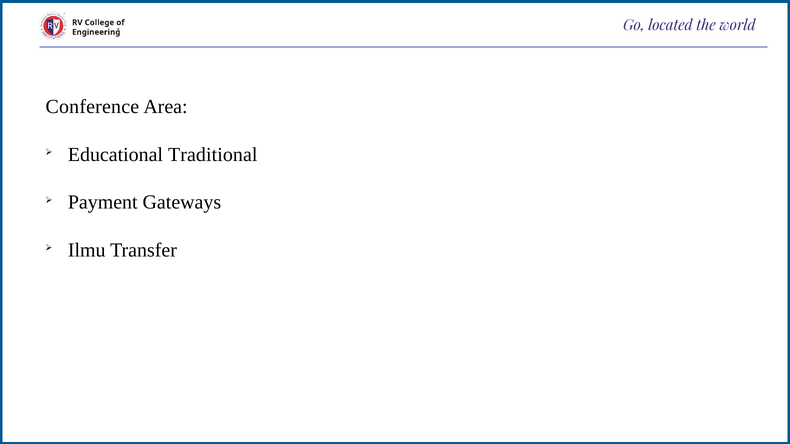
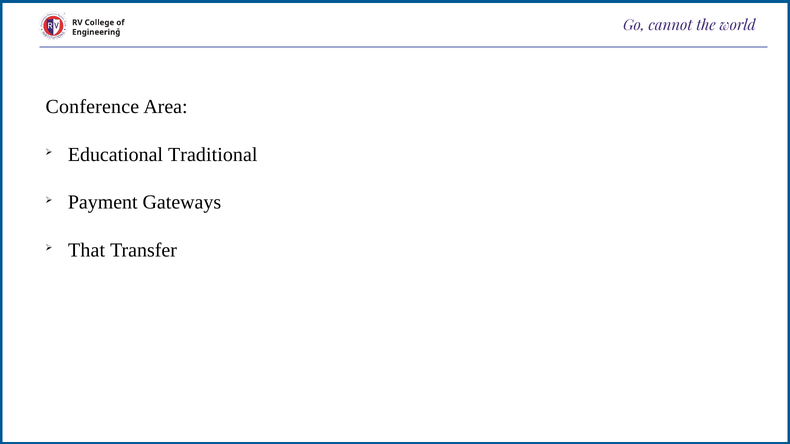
located: located -> cannot (670, 25)
Ilmu: Ilmu -> That (87, 250)
